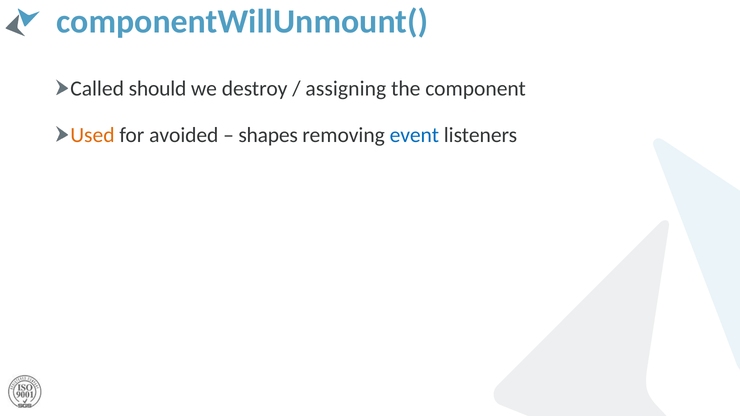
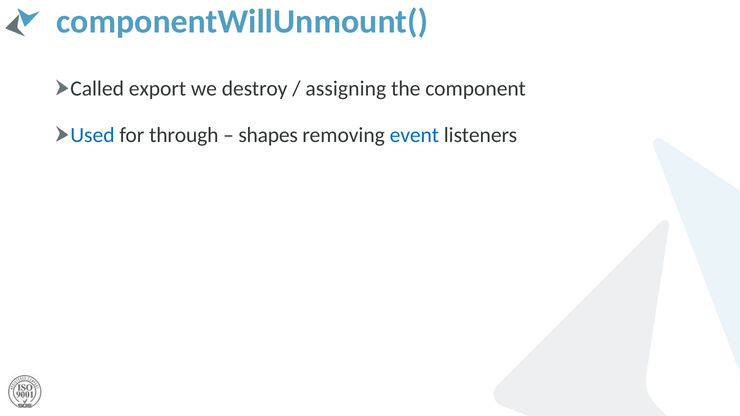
should: should -> export (157, 89)
Used colour: orange -> blue (92, 135)
avoided: avoided -> through (184, 135)
